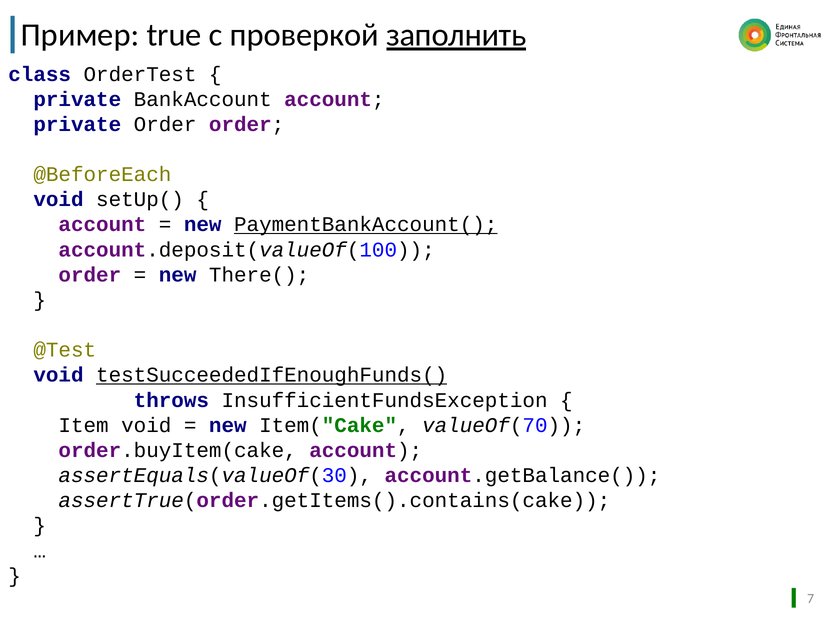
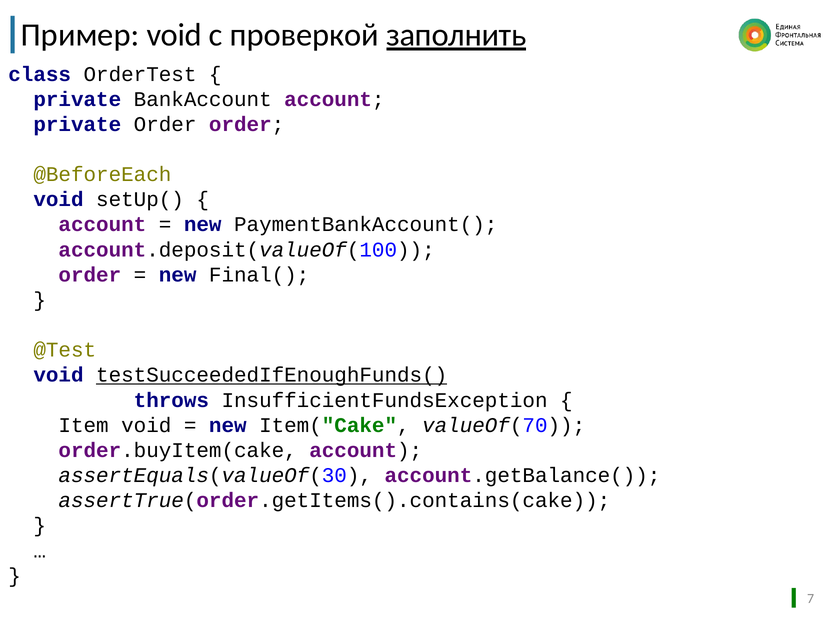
Пример true: true -> void (174, 35)
PaymentBankAccount( underline: present -> none (366, 225)
There(: There( -> Final( (259, 275)
